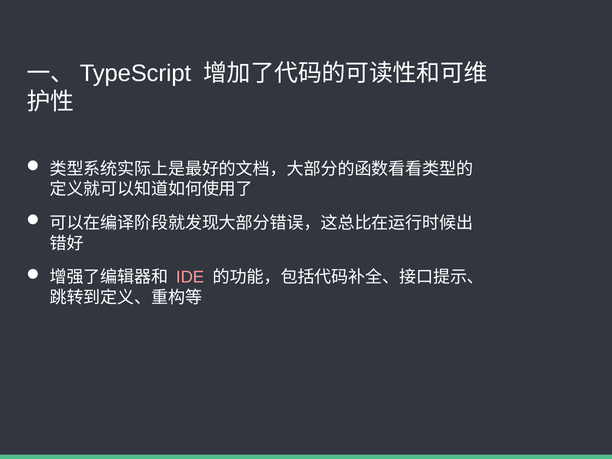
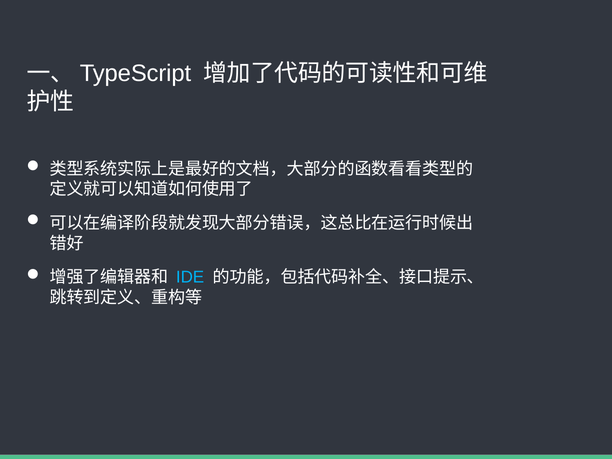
IDE colour: pink -> light blue (190, 277)
